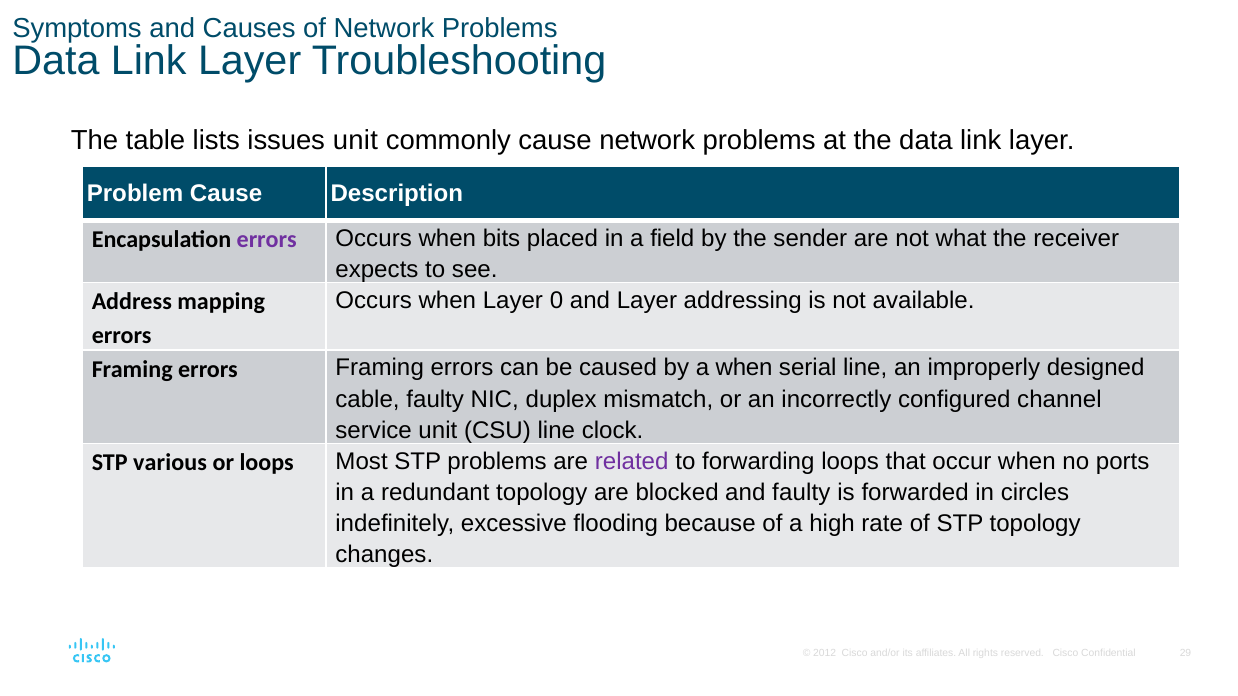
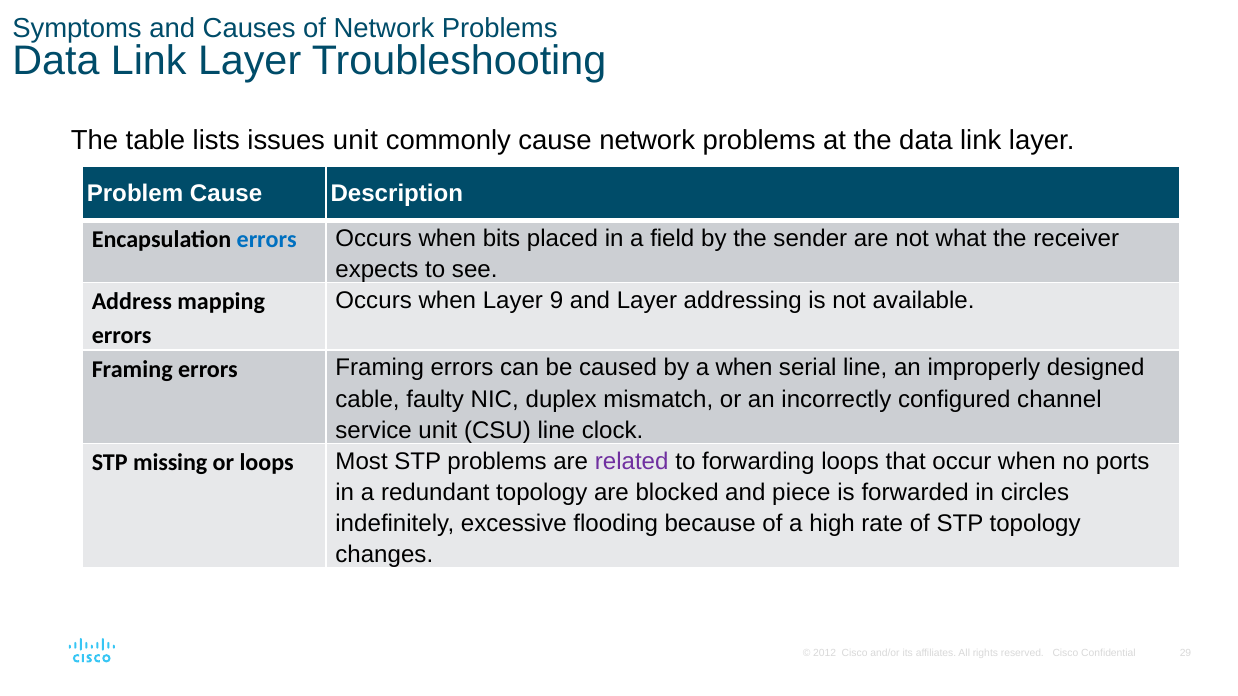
errors colour: purple -> blue (267, 240)
0: 0 -> 9 (556, 301)
various: various -> missing (170, 463)
and faulty: faulty -> piece (801, 493)
